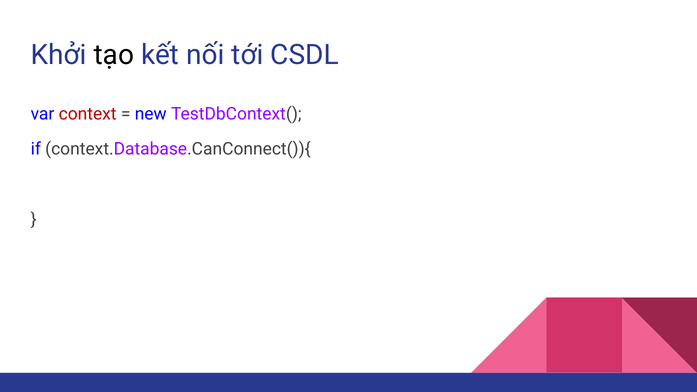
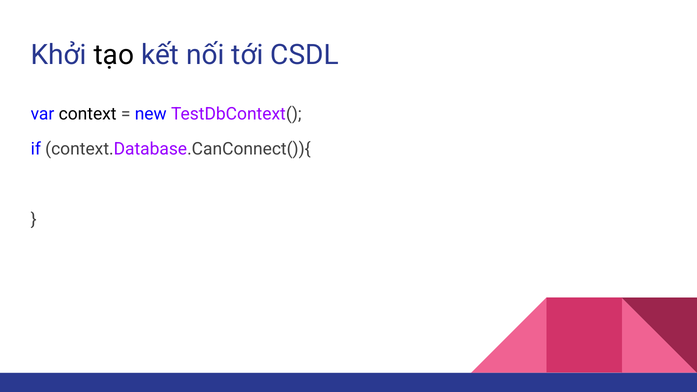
context colour: red -> black (88, 114)
